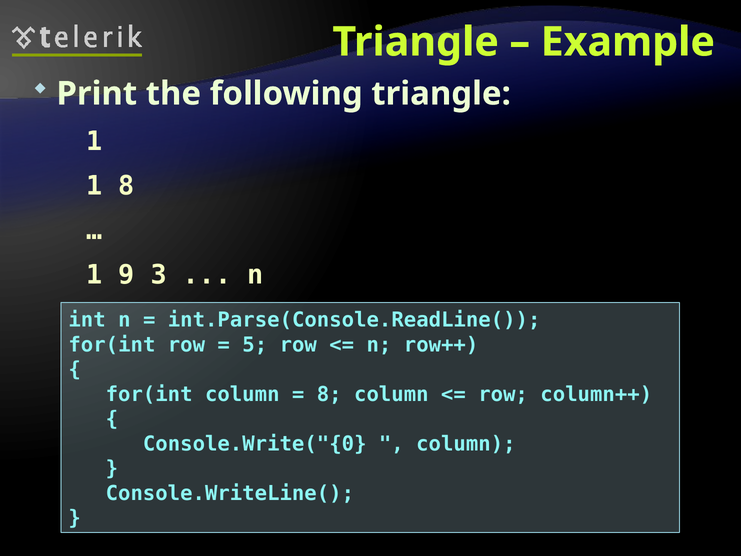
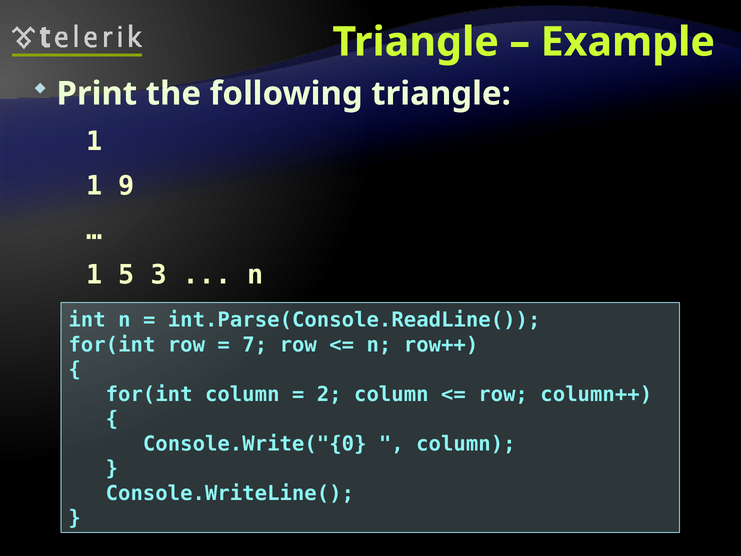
1 8: 8 -> 9 (126, 186)
9: 9 -> 5 (126, 275)
5: 5 -> 7 (255, 345)
8: 8 -> 2 (329, 394)
